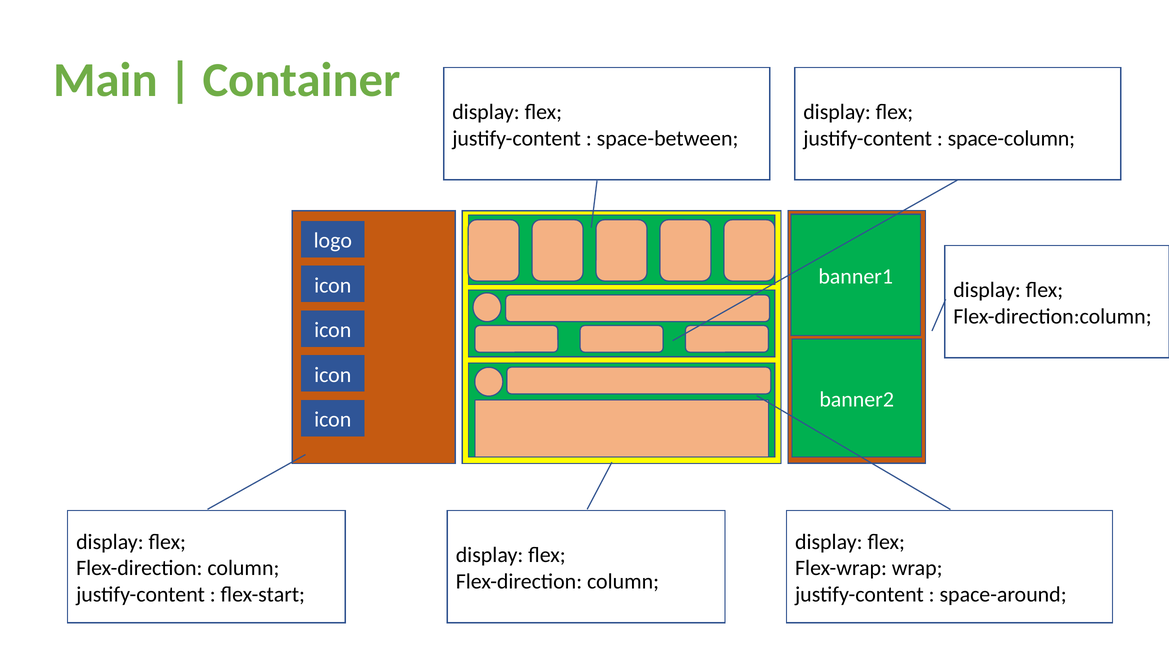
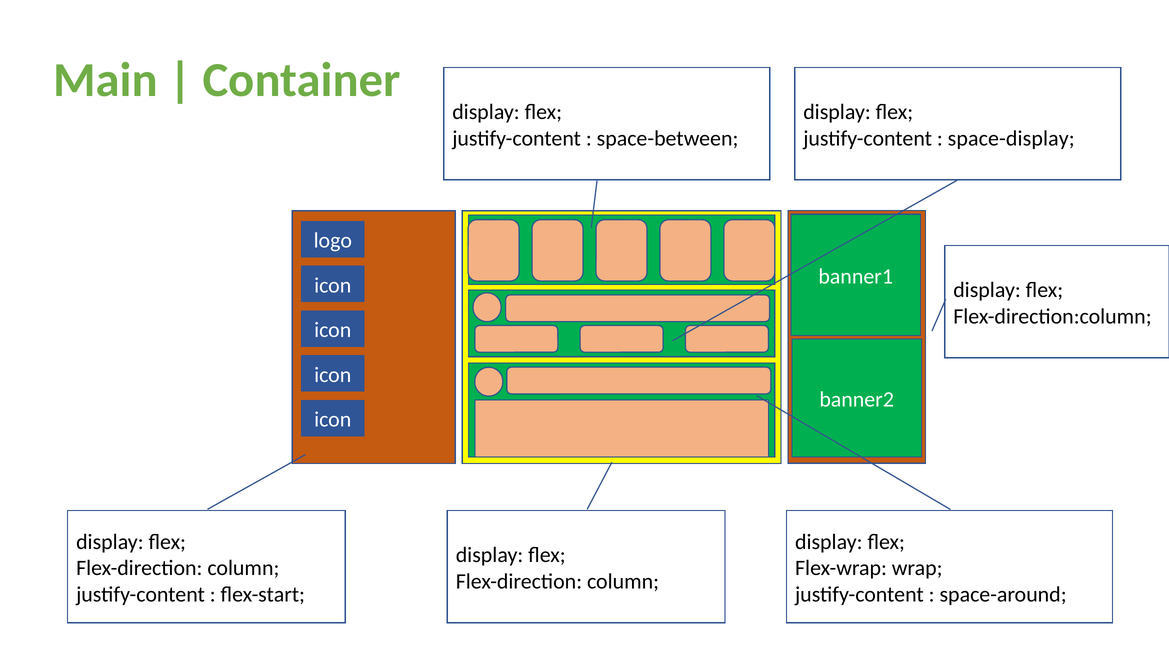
space-column: space-column -> space-display (1011, 138)
